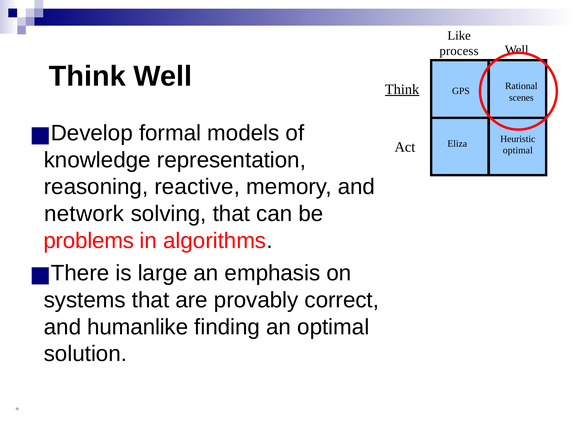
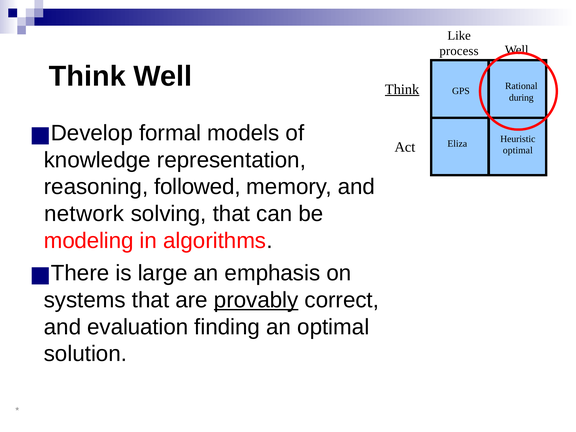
scenes: scenes -> during (521, 98)
reactive: reactive -> followed (197, 187)
problems: problems -> modeling (89, 241)
provably underline: none -> present (256, 300)
humanlike: humanlike -> evaluation (138, 327)
